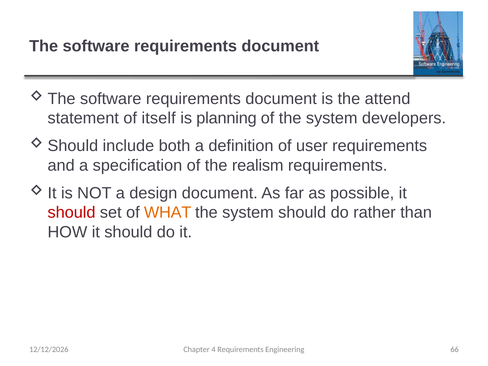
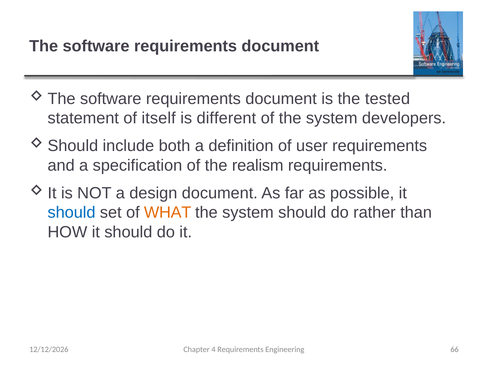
attend: attend -> tested (388, 99)
planning: planning -> different (226, 118)
should colour: red -> blue (72, 213)
